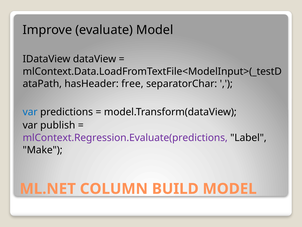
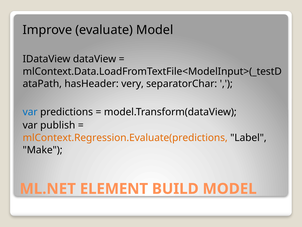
free: free -> very (132, 84)
mlContext.Regression.Evaluate(predictions colour: purple -> orange (125, 137)
COLUMN: COLUMN -> ELEMENT (114, 188)
